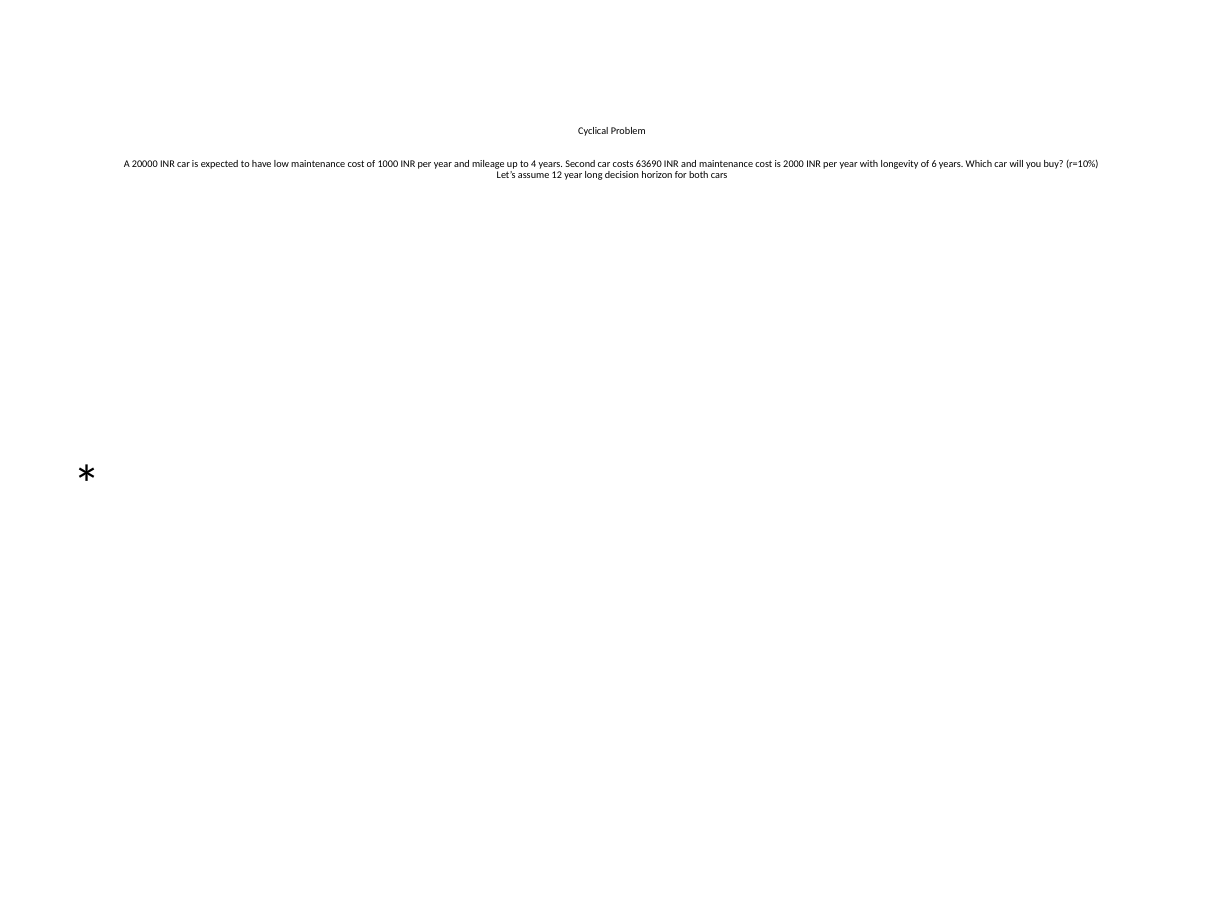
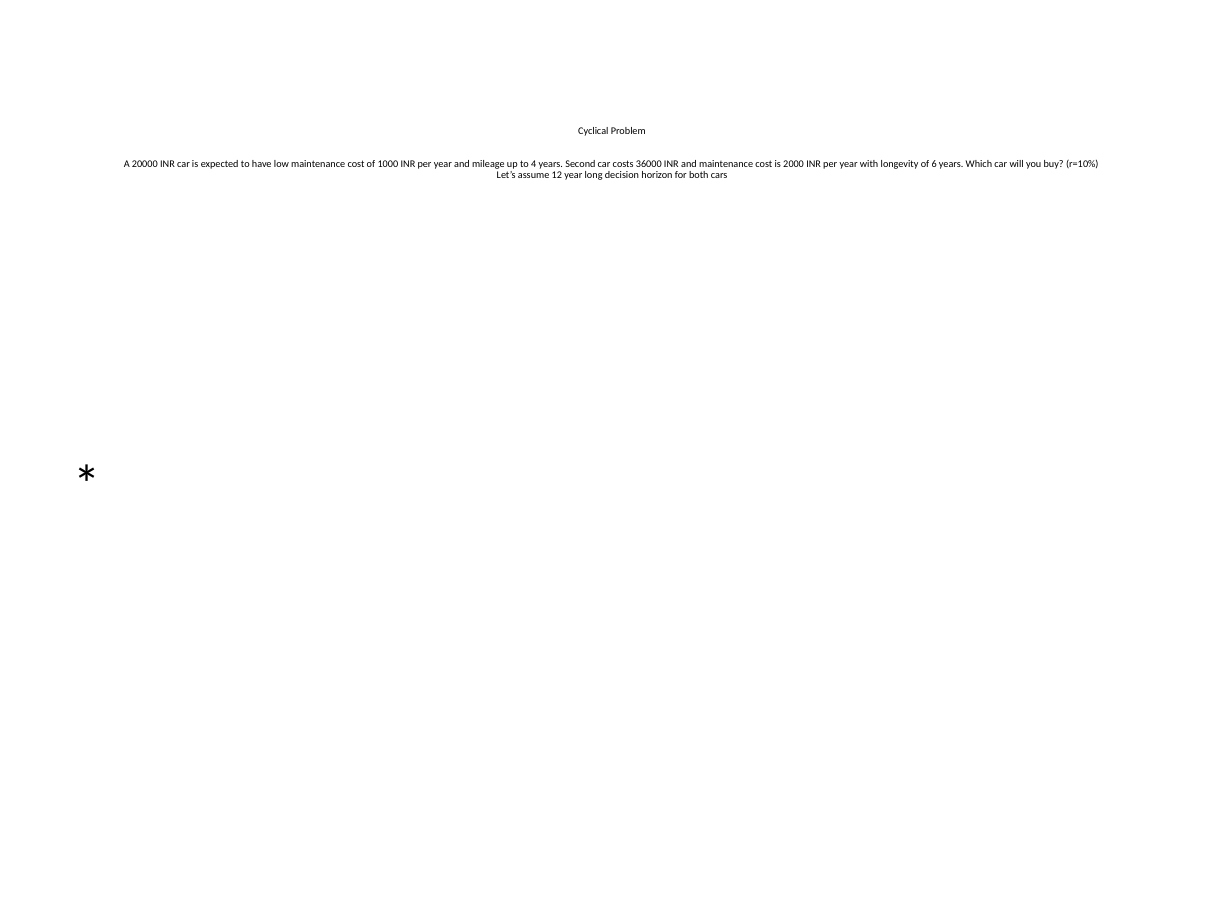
63690: 63690 -> 36000 (649, 164)
